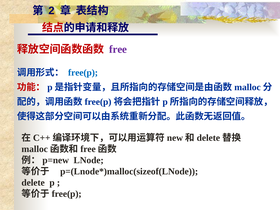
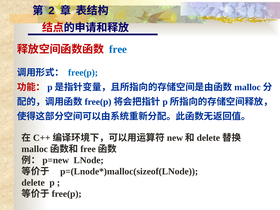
free colour: purple -> blue (118, 49)
